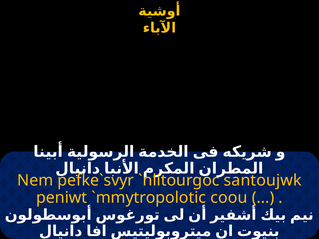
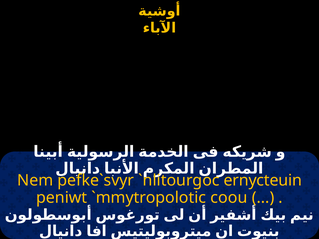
santoujwk: santoujwk -> ernycteuin (263, 181)
